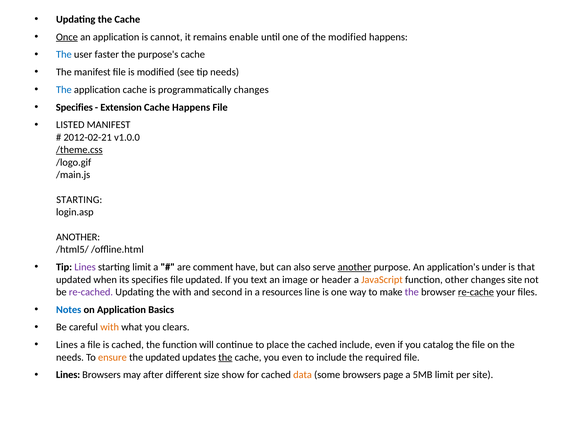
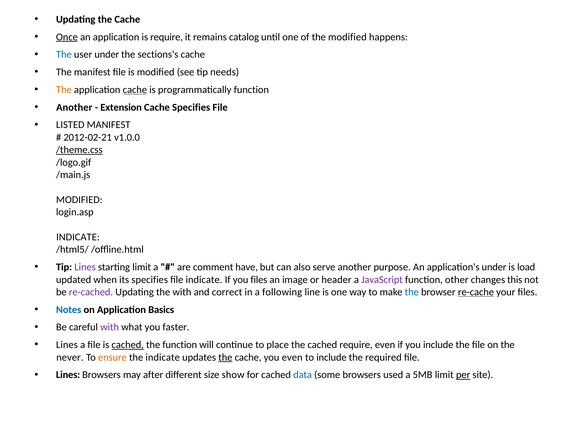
is cannot: cannot -> require (167, 37)
enable: enable -> catalog (244, 37)
user faster: faster -> under (107, 55)
purpose's: purpose's -> sections's (158, 55)
The colour: blue -> orange (64, 90)
cache underline: none -> present (135, 90)
programmatically changes: changes -> function (251, 90)
Specifies: Specifies -> Another (74, 107)
Cache Happens: Happens -> Specifies (191, 107)
STARTING: STARTING -> MODIFIED (79, 200)
ANOTHER: ANOTHER -> INDICATE (78, 237)
another underline: present -> none (354, 267)
that: that -> load (526, 267)
file updated: updated -> indicate (204, 280)
you text: text -> files (259, 280)
JavaScript colour: orange -> purple (382, 280)
changes site: site -> this (515, 280)
second: second -> correct (227, 292)
resources: resources -> following (282, 292)
the colour: purple -> blue (412, 292)
with colour: orange -> purple (110, 327)
clears: clears -> faster (176, 327)
cached underline: none -> present (128, 345)
cached include: include -> require (356, 345)
you catalog: catalog -> include (438, 345)
needs: needs -> never (70, 357)
the updated: updated -> indicate (163, 357)
data colour: orange -> blue (303, 375)
page: page -> used (393, 375)
per underline: none -> present (463, 375)
